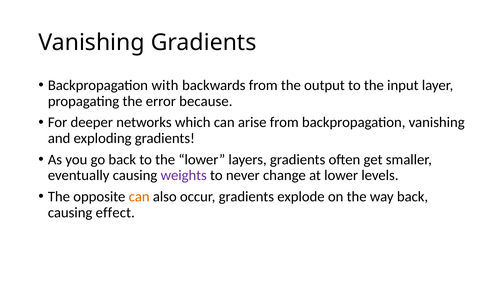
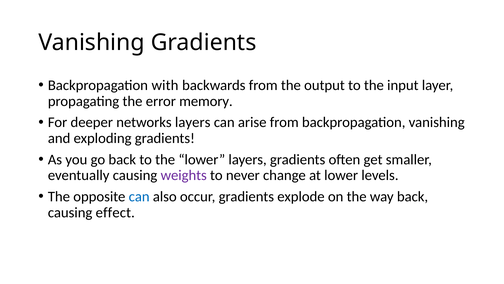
because: because -> memory (206, 101)
networks which: which -> layers (193, 122)
can colour: orange -> blue (139, 196)
